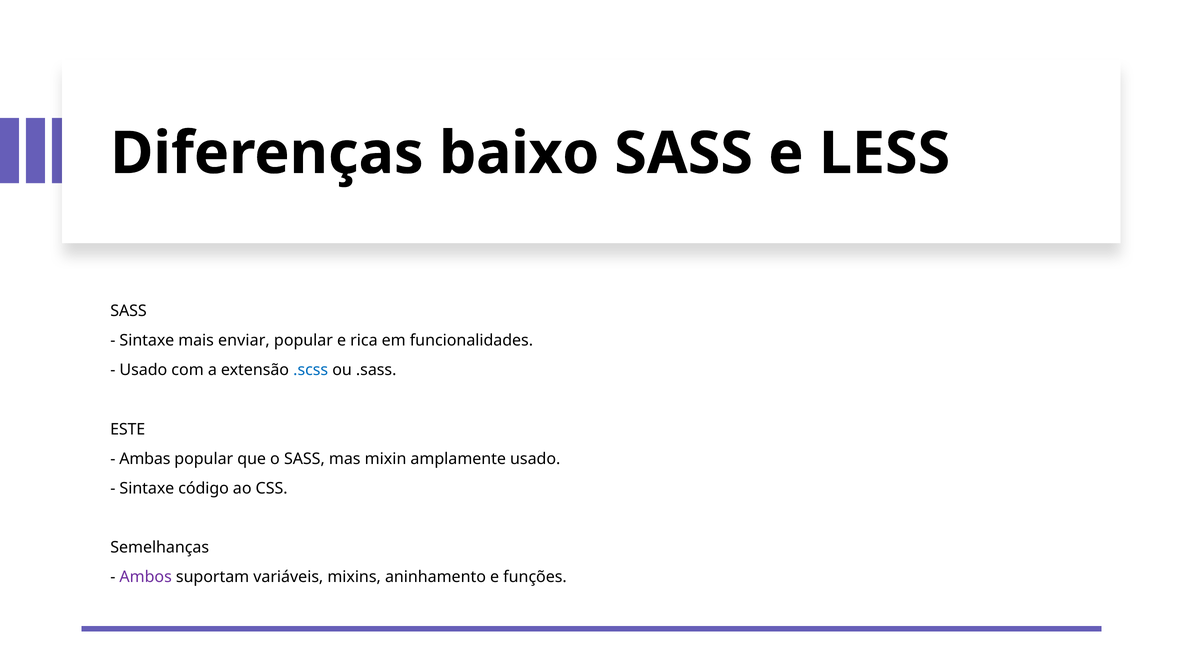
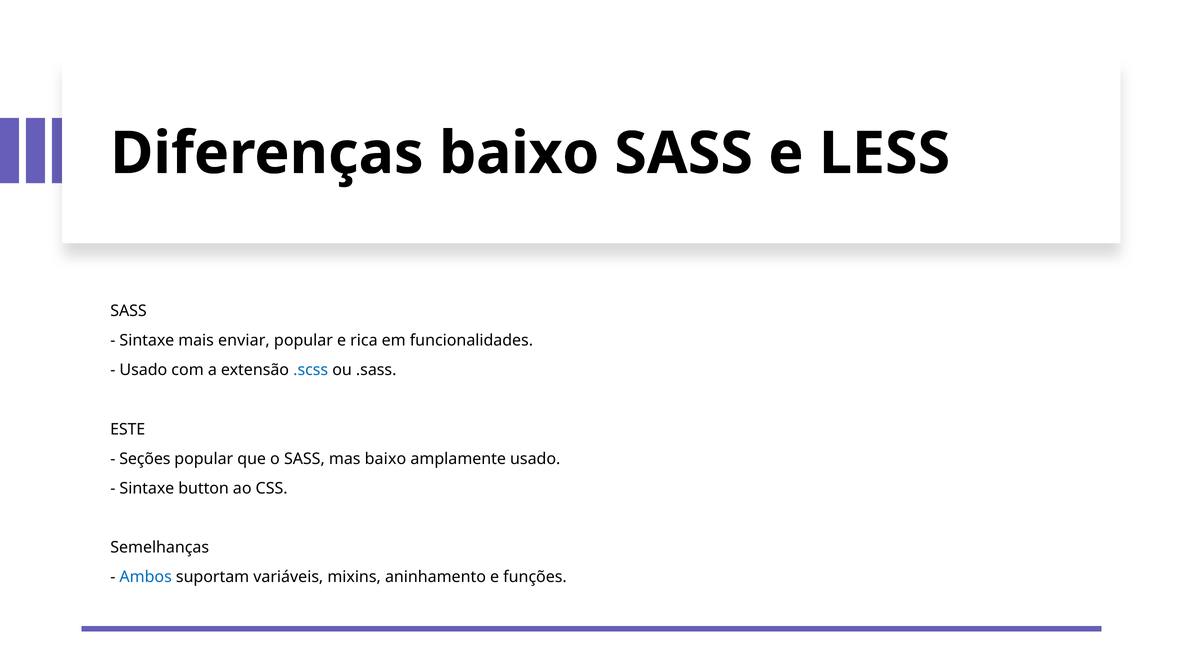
Ambas: Ambas -> Seções (145, 459)
mas mixin: mixin -> baixo (385, 459)
código: código -> button (204, 489)
Ambos colour: purple -> blue (146, 577)
